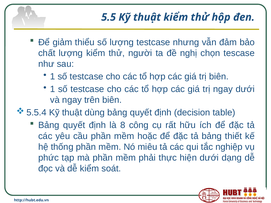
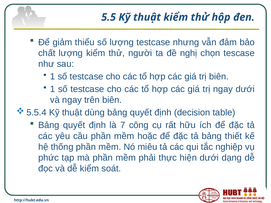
8: 8 -> 7 (123, 125)
